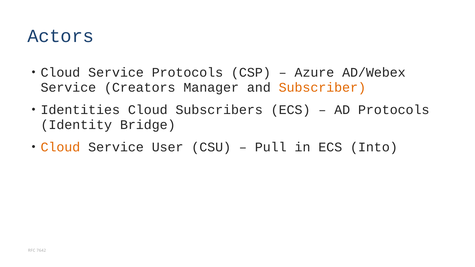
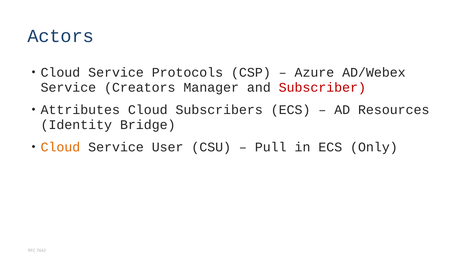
Subscriber colour: orange -> red (322, 88)
Identities: Identities -> Attributes (80, 110)
AD Protocols: Protocols -> Resources (394, 110)
Into: Into -> Only (374, 147)
